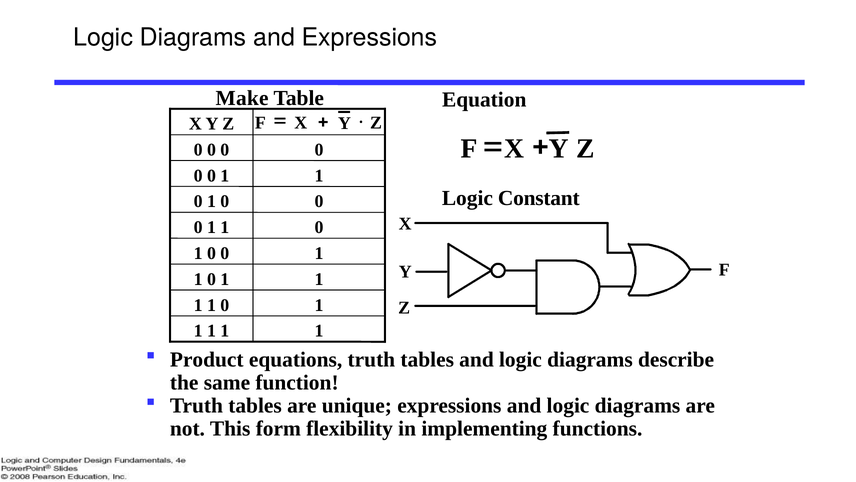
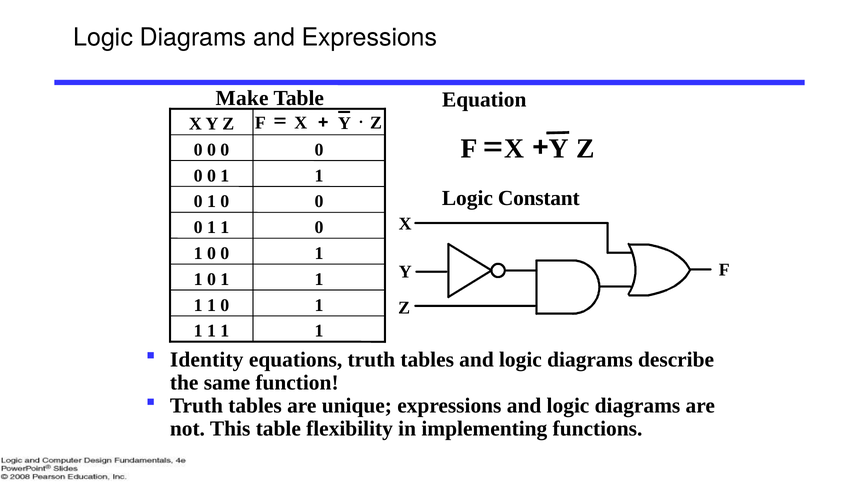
Product: Product -> Identity (207, 359)
This form: form -> table (278, 428)
